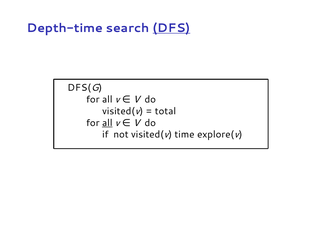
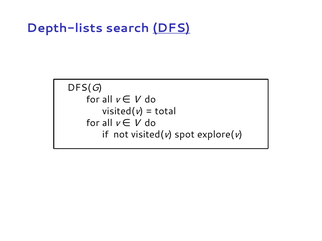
Depth-time: Depth-time -> Depth-lists (65, 28)
all underline: present -> none (107, 123)
time: time -> spot (185, 135)
